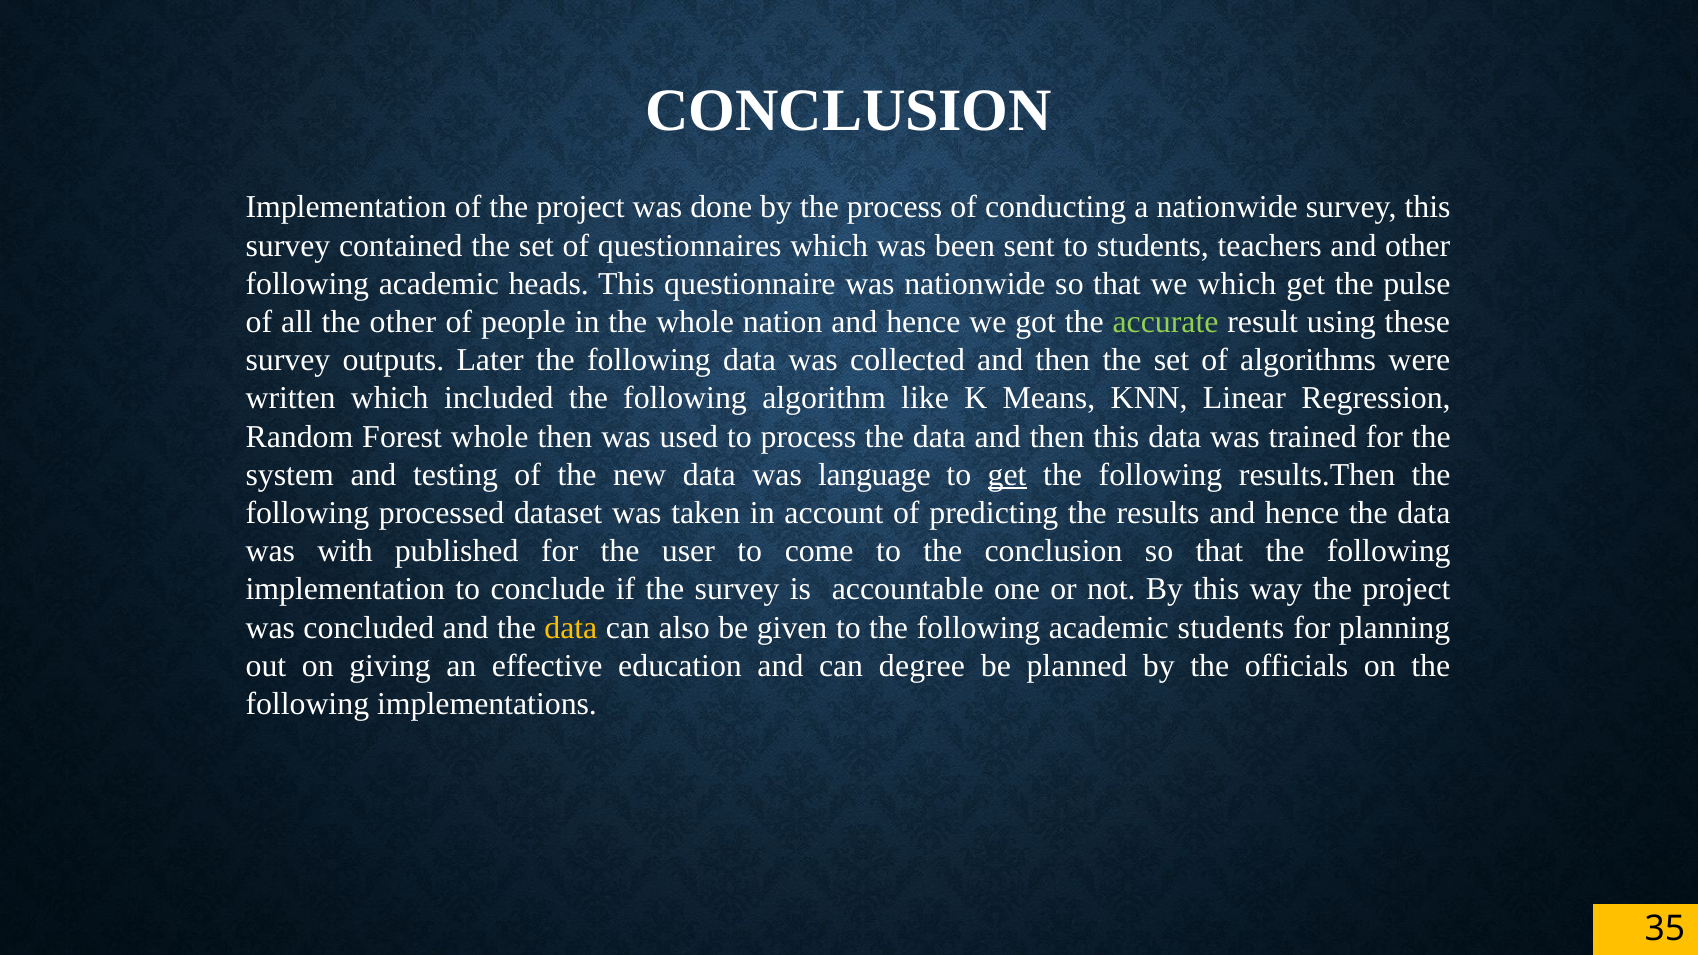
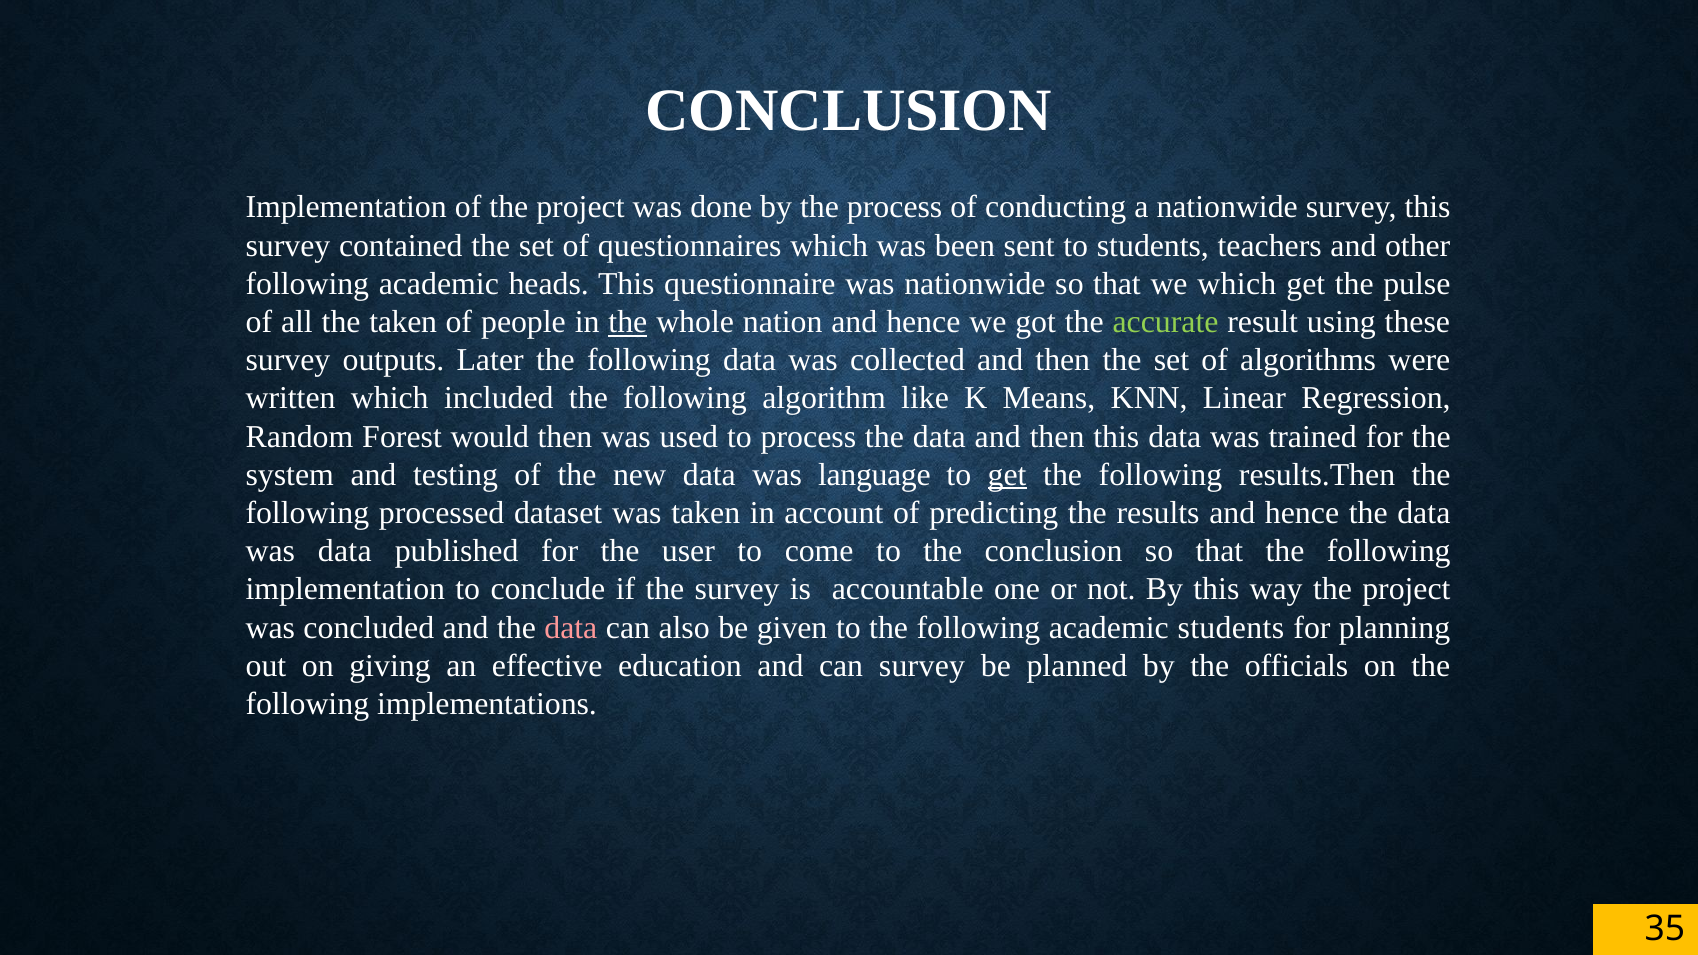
the other: other -> taken (403, 322)
the underline: none -> present (628, 322)
Forest whole: whole -> would (490, 437)
was with: with -> data (345, 551)
data colour: yellow -> pink (571, 628)
can degree: degree -> survey (922, 666)
